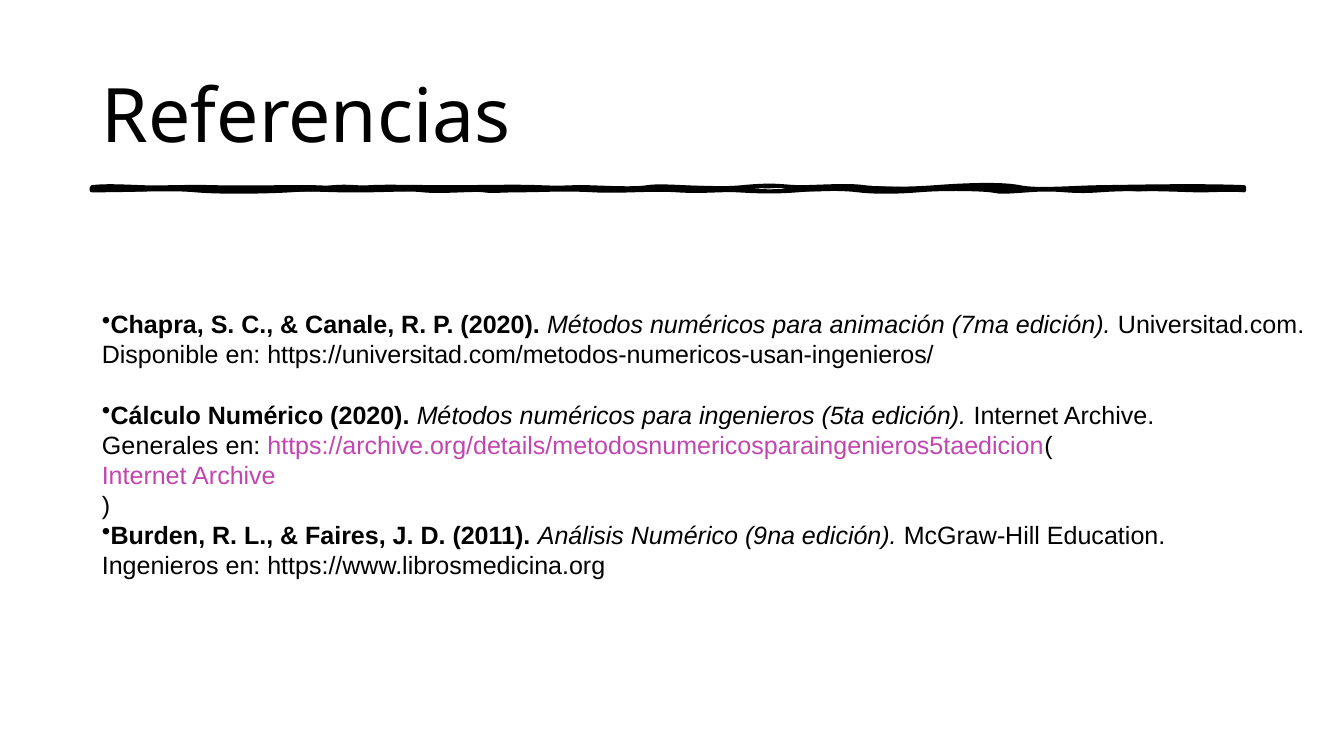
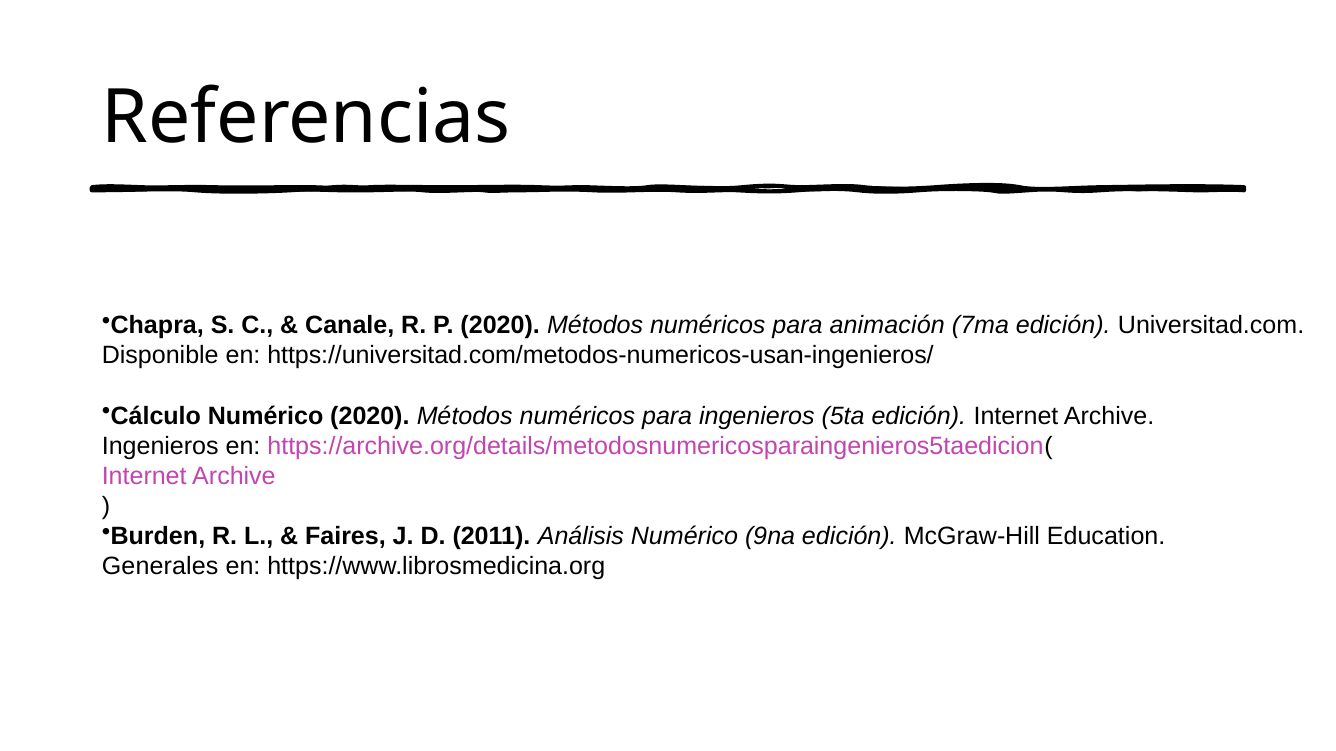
Generales: Generales -> Ingenieros (160, 446)
Ingenieros: Ingenieros -> Generales (160, 566)
